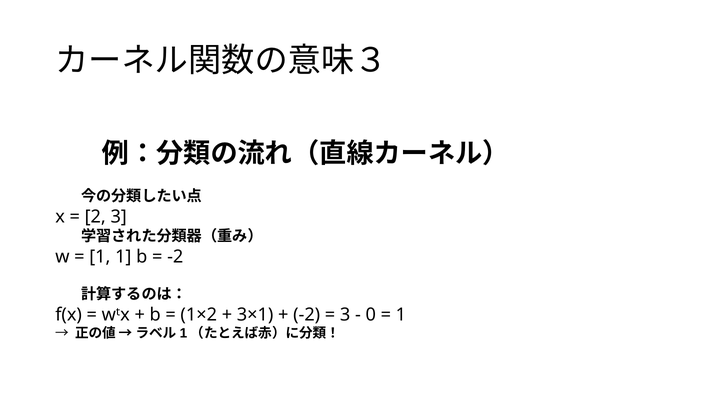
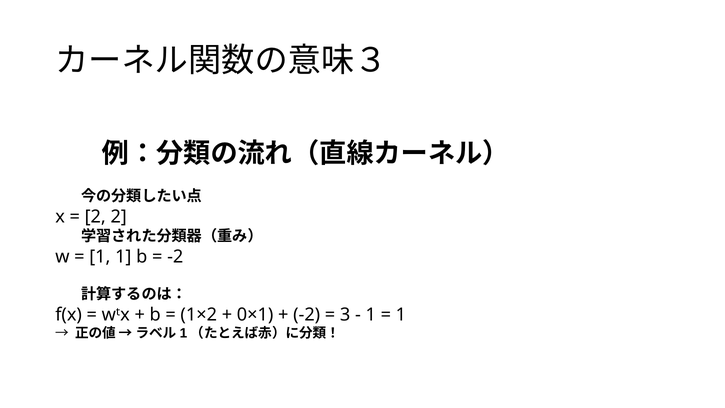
2 3: 3 -> 2 (119, 217)
3×1: 3×1 -> 0×1 (255, 314)
0: 0 -> 1 (371, 314)
